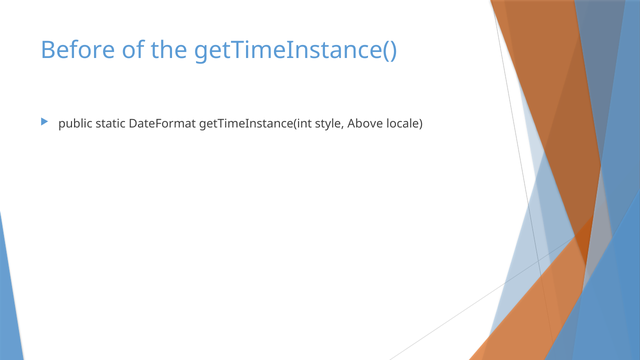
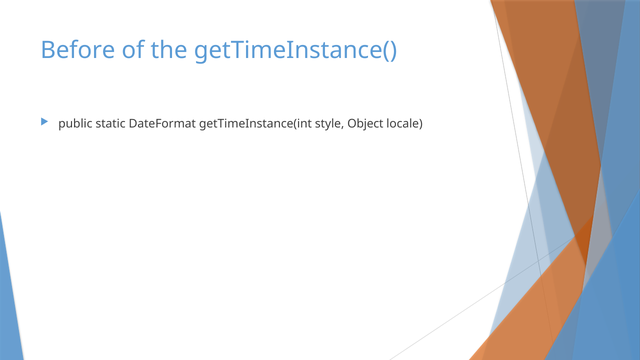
Above: Above -> Object (365, 124)
